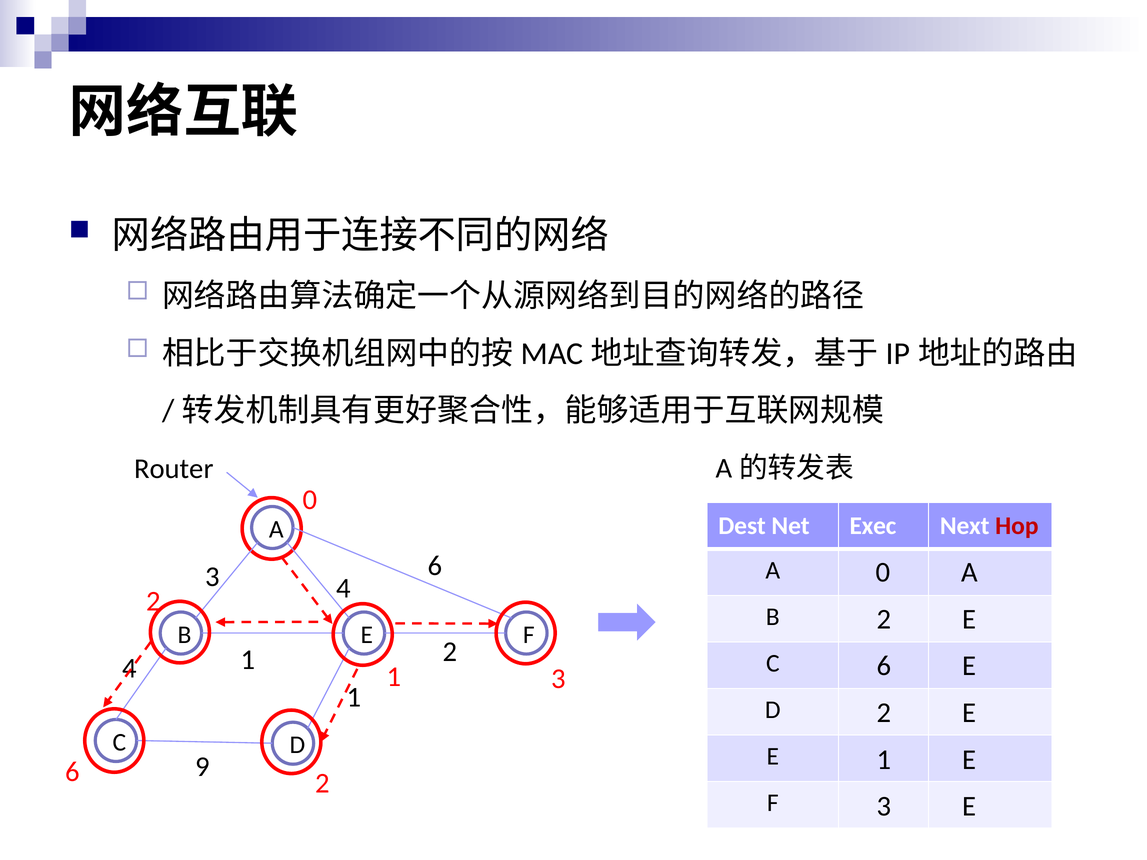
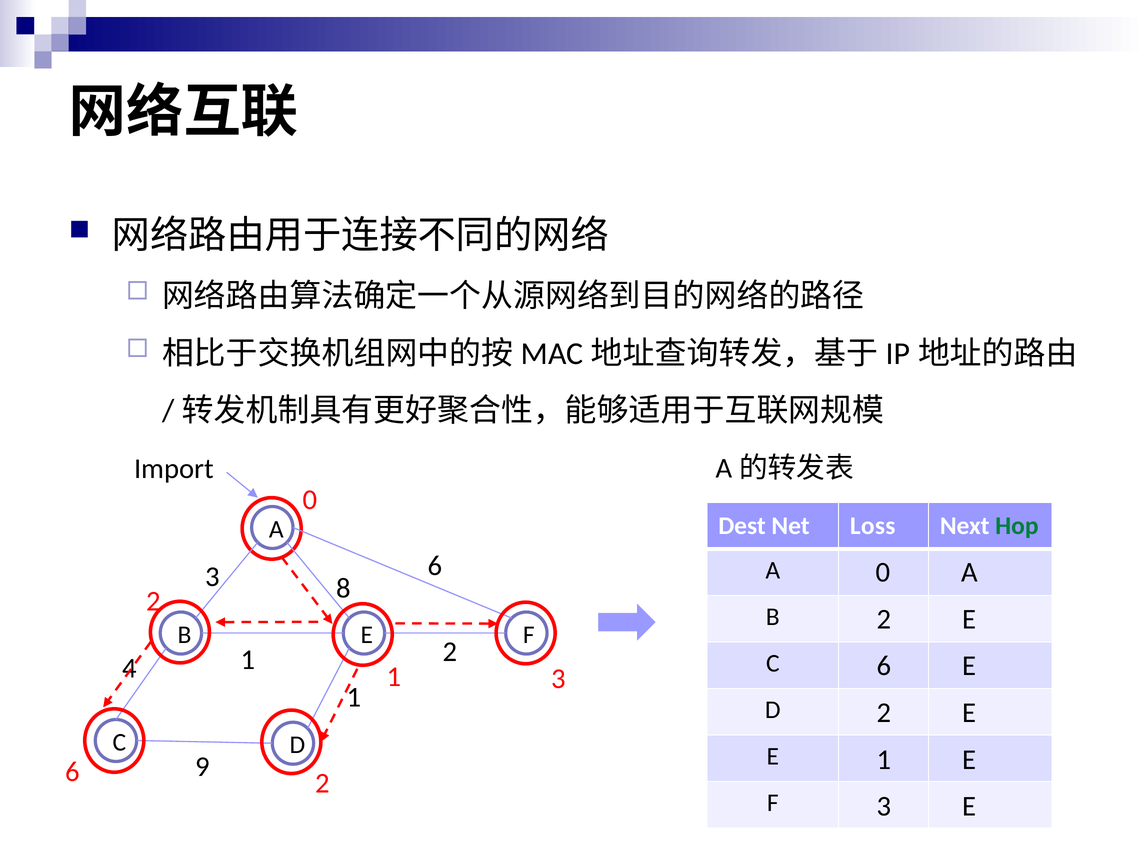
Router: Router -> Import (174, 469)
Exec: Exec -> Loss (873, 526)
Hop colour: red -> green (1017, 526)
3 4: 4 -> 8 (343, 588)
